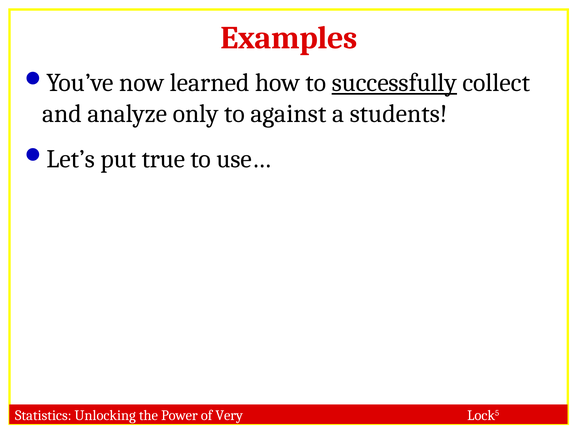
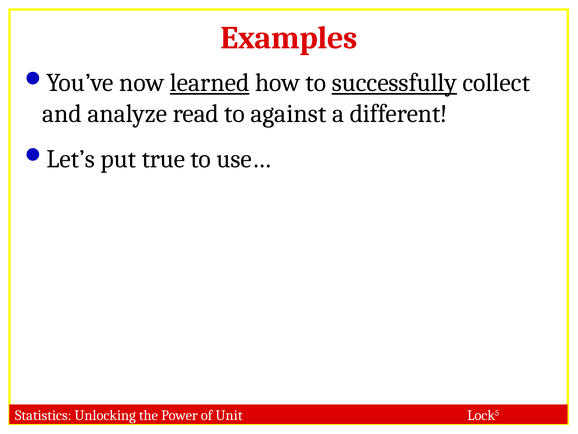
learned underline: none -> present (210, 83)
only: only -> read (196, 114)
students: students -> different (399, 114)
Very: Very -> Unit (229, 415)
